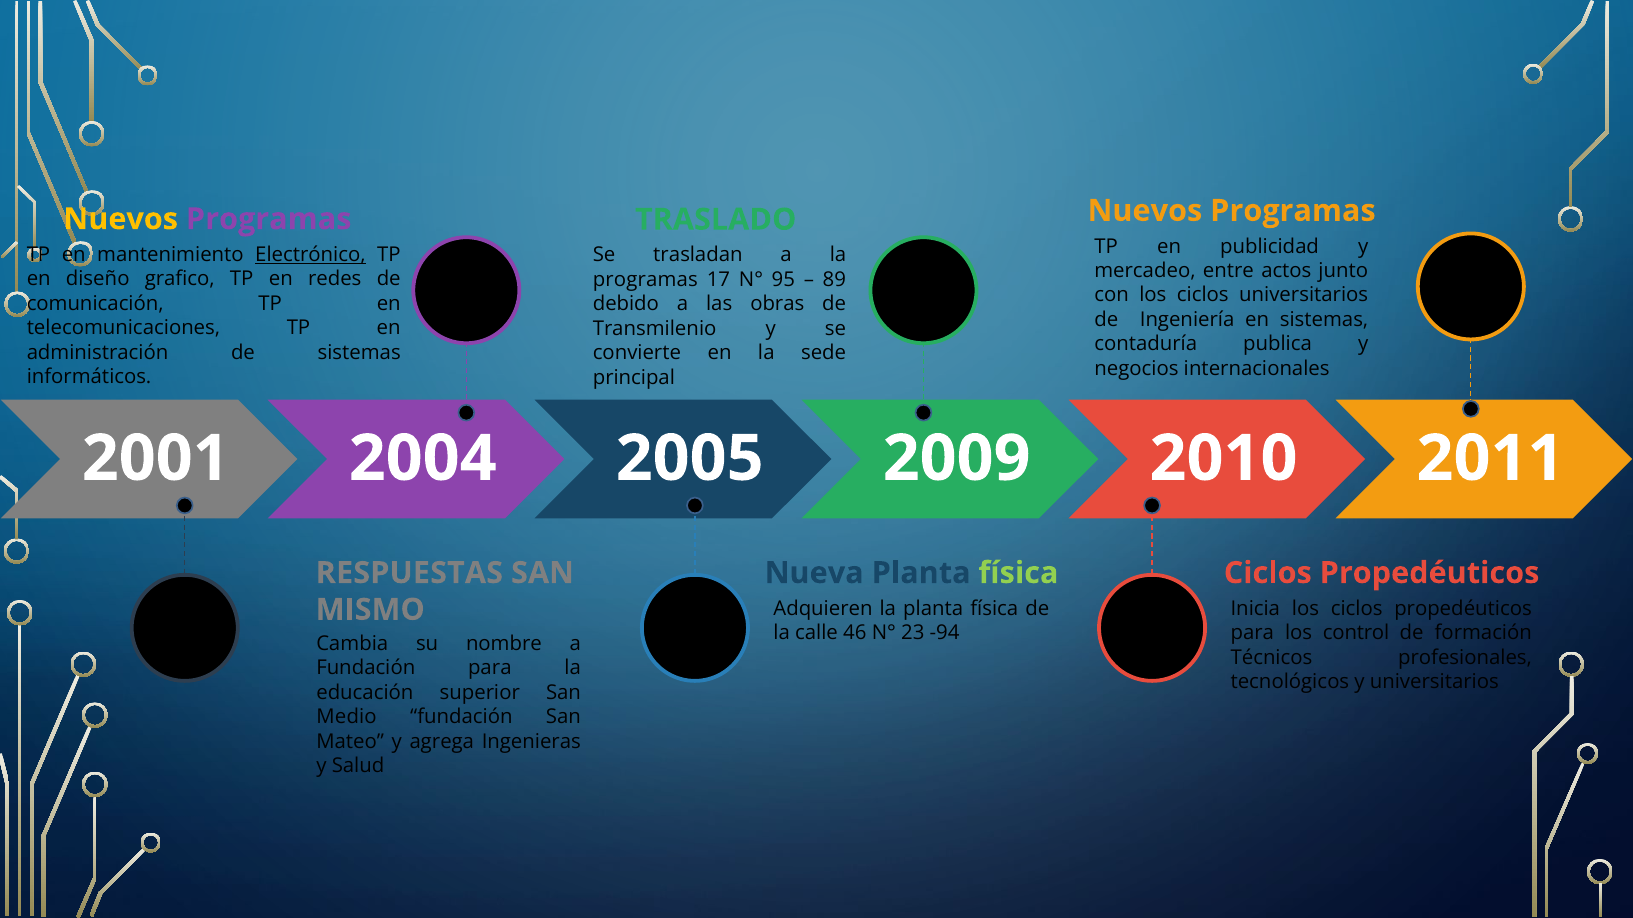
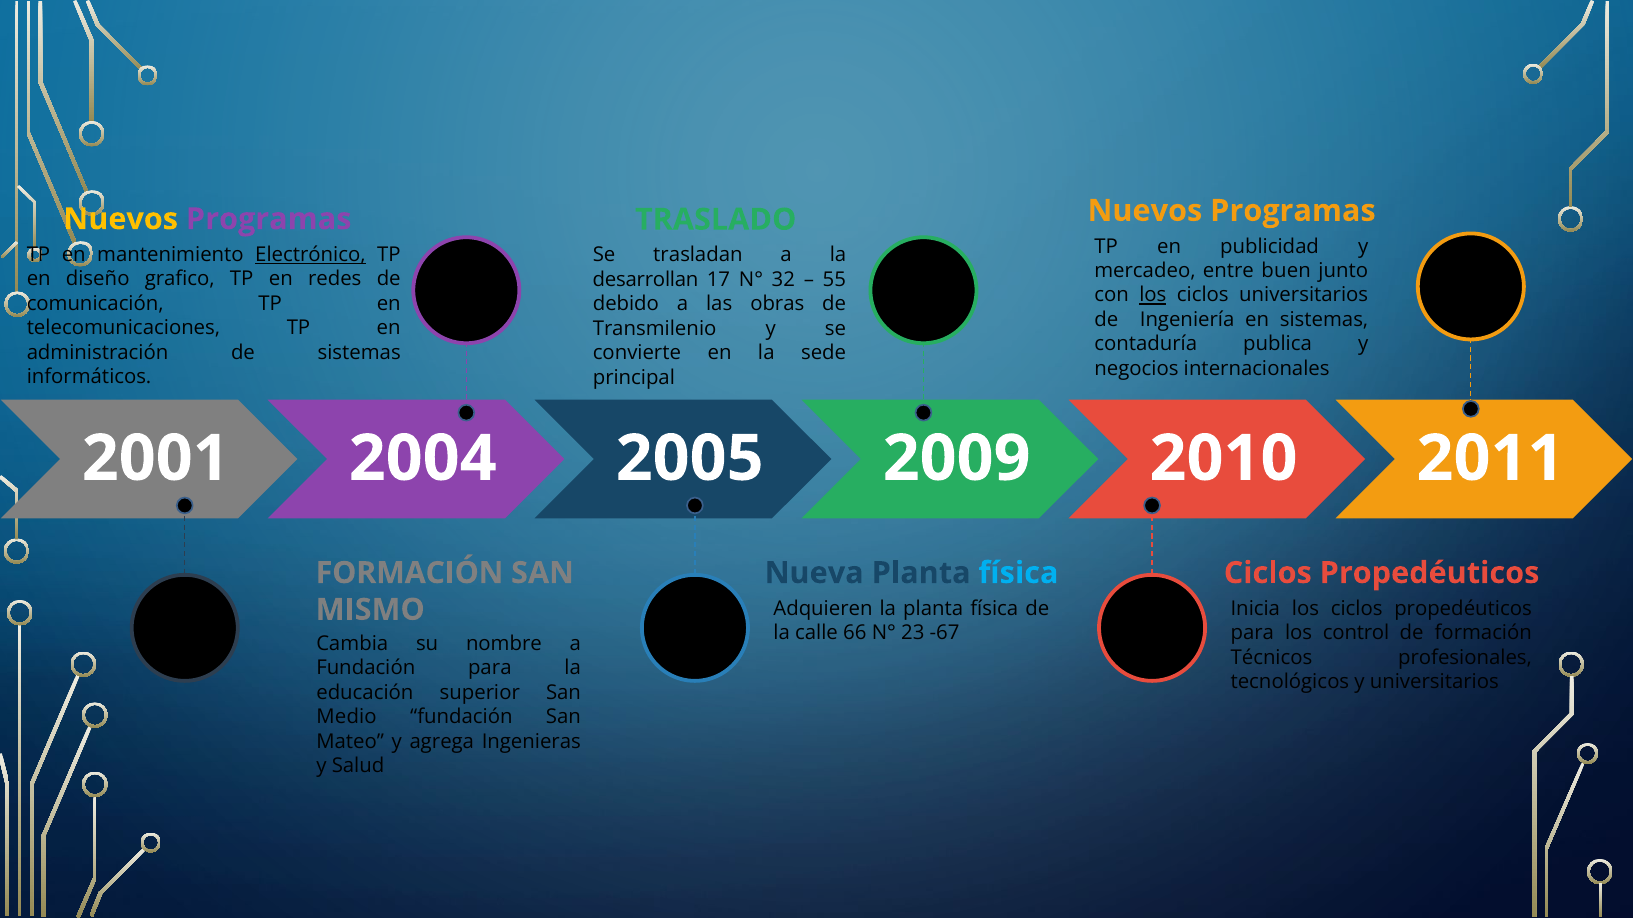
actos: actos -> buen (1286, 271)
programas: programas -> desarrollan (646, 280)
95: 95 -> 32 (783, 280)
89: 89 -> 55 (834, 280)
los underline: none -> present (1153, 295)
RESPUESTAS: RESPUESTAS -> FORMACIÓN (410, 573)
física colour: light green -> light blue (1018, 573)
46: 46 -> 66 (855, 633)
-94: -94 -> -67 (945, 633)
